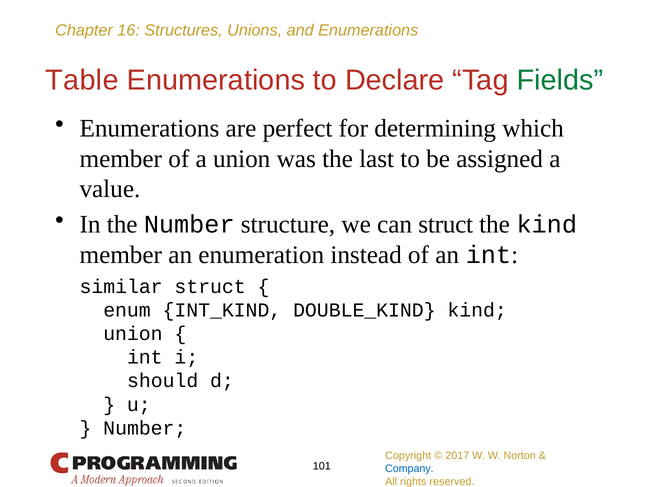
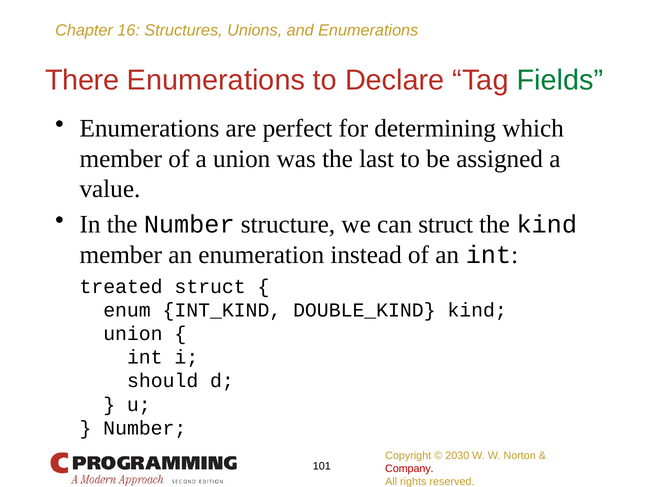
Table: Table -> There (82, 80)
similar: similar -> treated (121, 287)
2017: 2017 -> 2030 (457, 456)
Company colour: blue -> red (409, 469)
